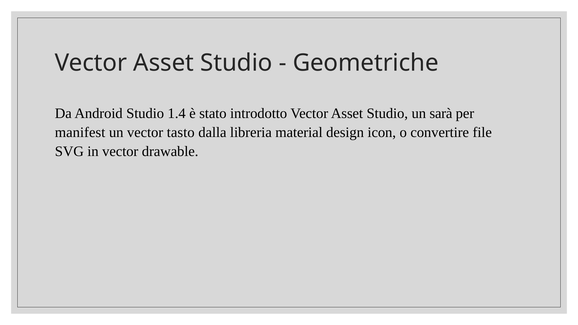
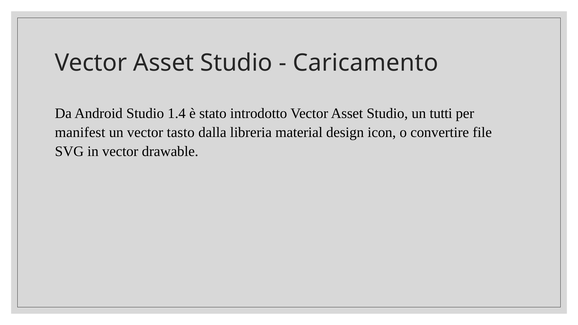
Geometriche: Geometriche -> Caricamento (366, 63)
sarà: sarà -> tutti (441, 113)
